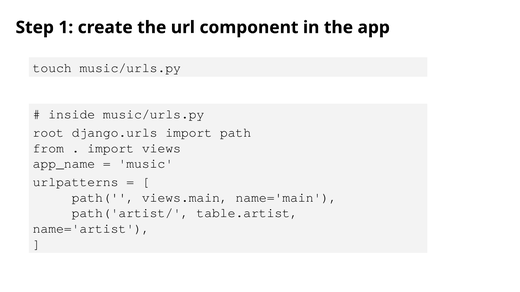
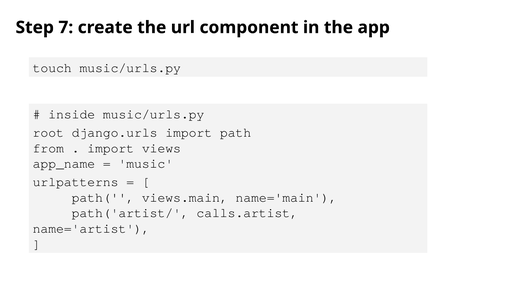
1: 1 -> 7 (66, 27)
table.artist: table.artist -> calls.artist (247, 213)
